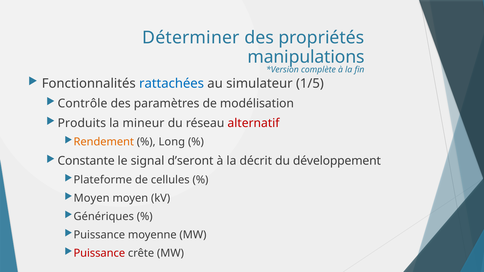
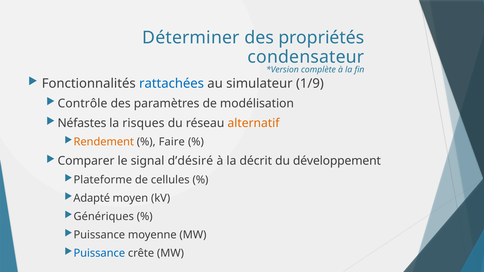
manipulations: manipulations -> condensateur (306, 57)
1/5: 1/5 -> 1/9 (310, 83)
Produits: Produits -> Néfastes (82, 123)
mineur: mineur -> risques (143, 123)
alternatif colour: red -> orange (253, 123)
Long: Long -> Faire (172, 142)
Constante: Constante -> Comparer (86, 161)
d’seront: d’seront -> d’désiré (190, 161)
Moyen: Moyen -> Adapté (92, 198)
Puissance colour: red -> blue (99, 253)
